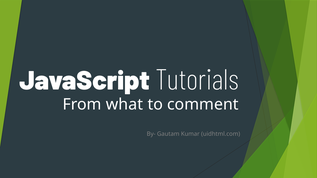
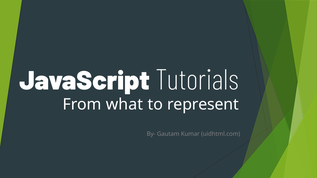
comment: comment -> represent (203, 105)
